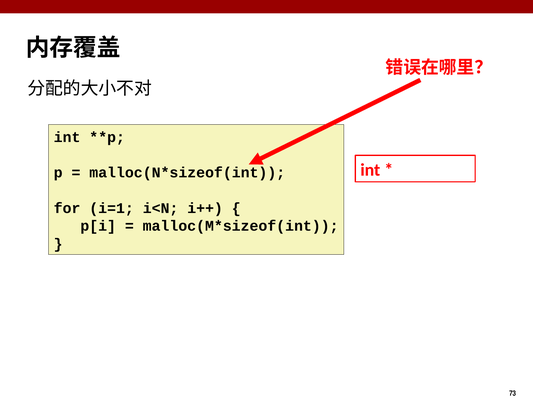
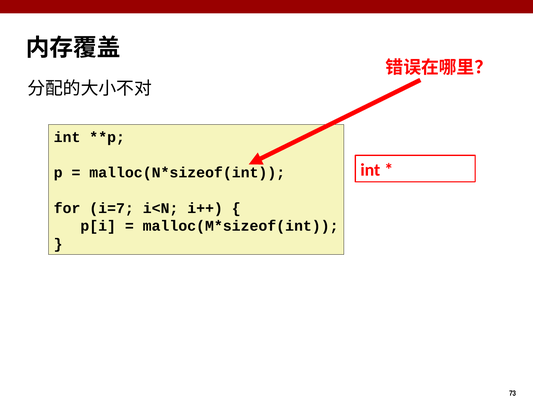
i=1: i=1 -> i=7 (112, 208)
